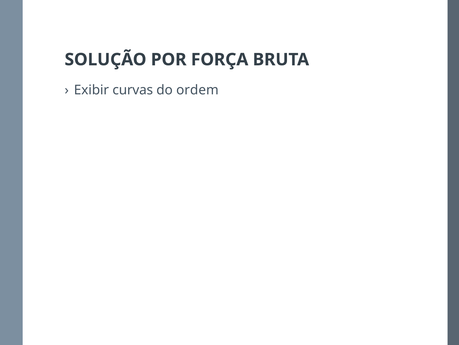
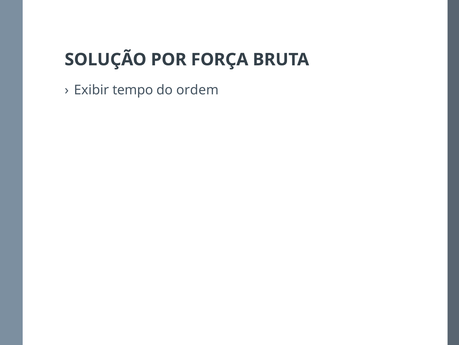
curvas: curvas -> tempo (133, 90)
